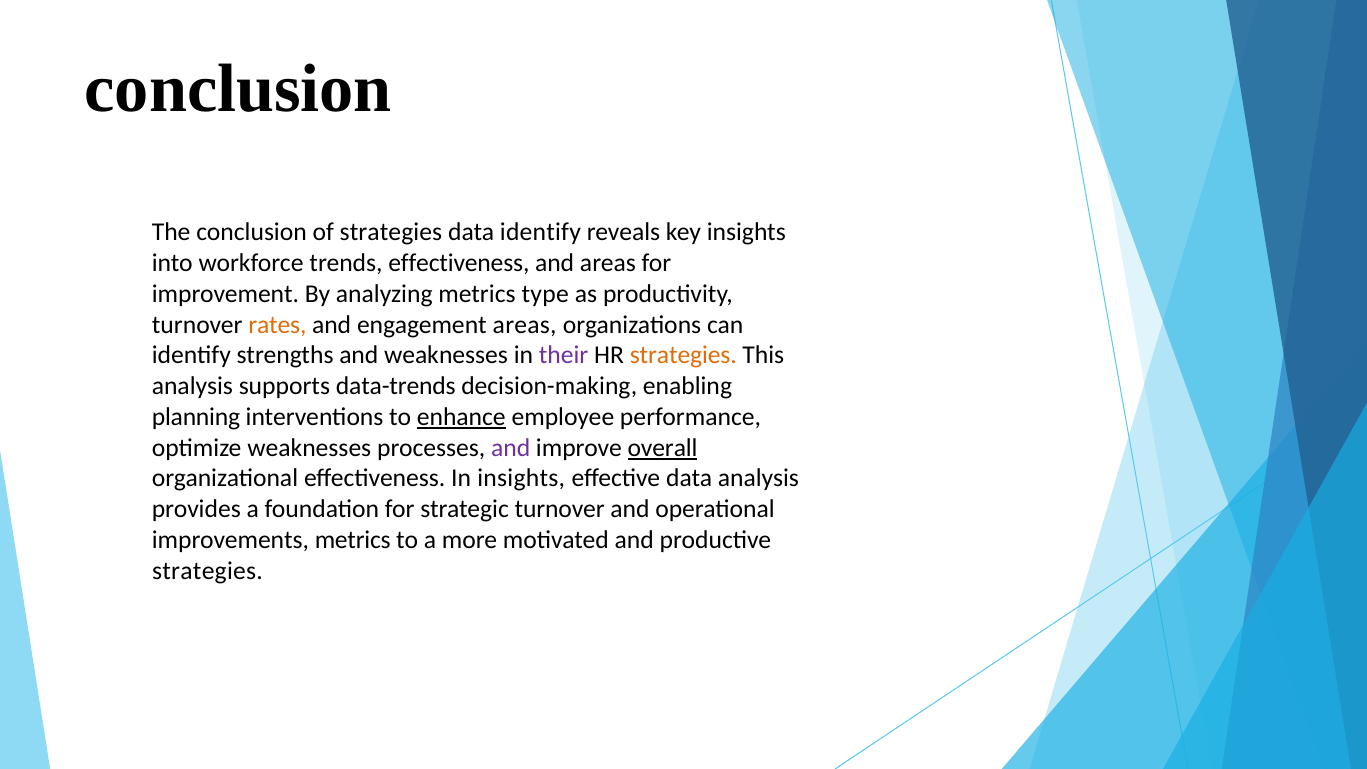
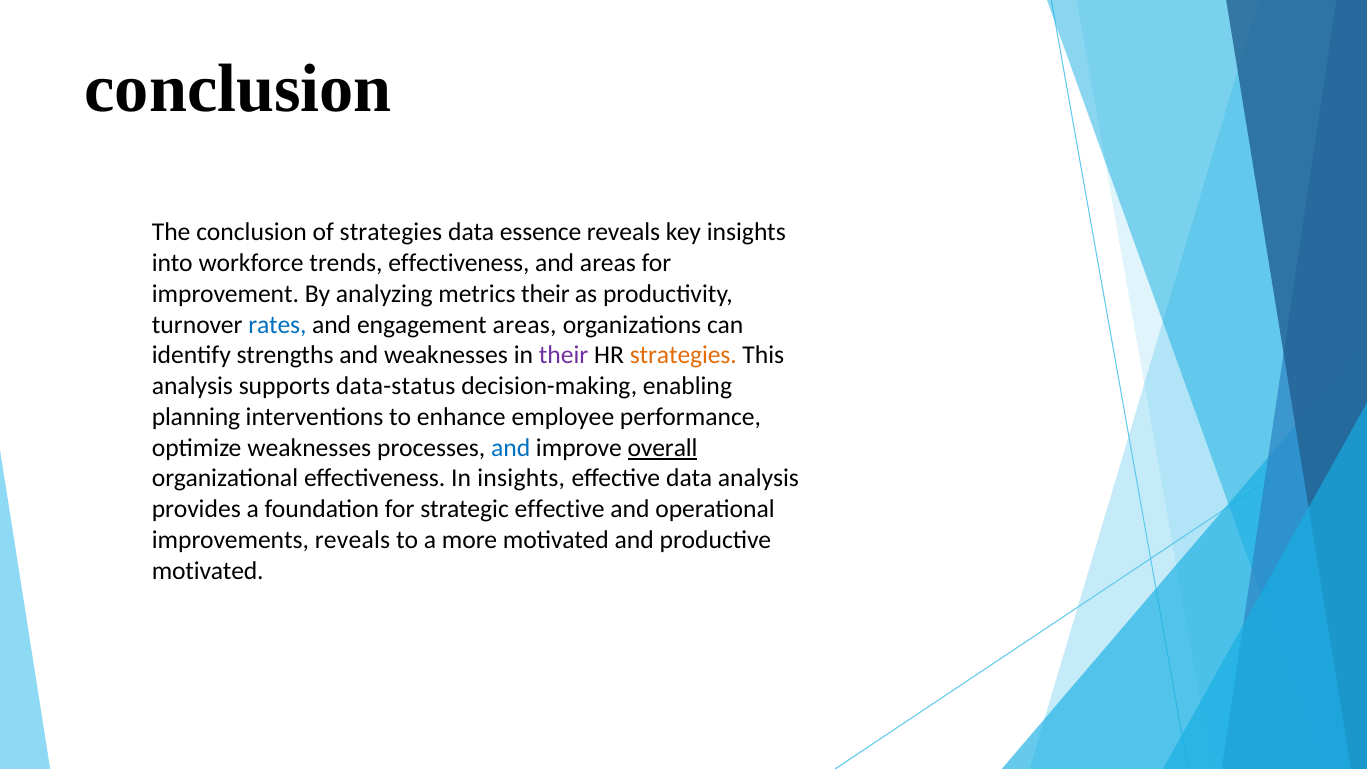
data identify: identify -> essence (541, 232)
metrics type: type -> their (545, 294)
rates colour: orange -> blue (277, 325)
data-trends: data-trends -> data-status (396, 386)
enhance underline: present -> none (461, 417)
and colour: purple -> blue (511, 448)
strategic turnover: turnover -> effective (560, 509)
improvements metrics: metrics -> reveals (353, 540)
strategies: strategies -> motivated (208, 571)
